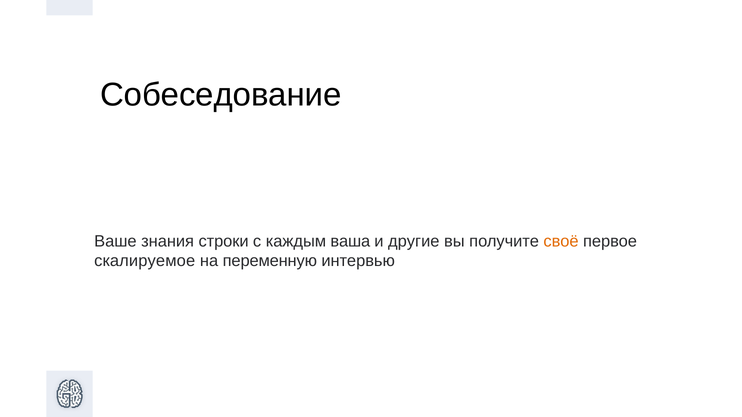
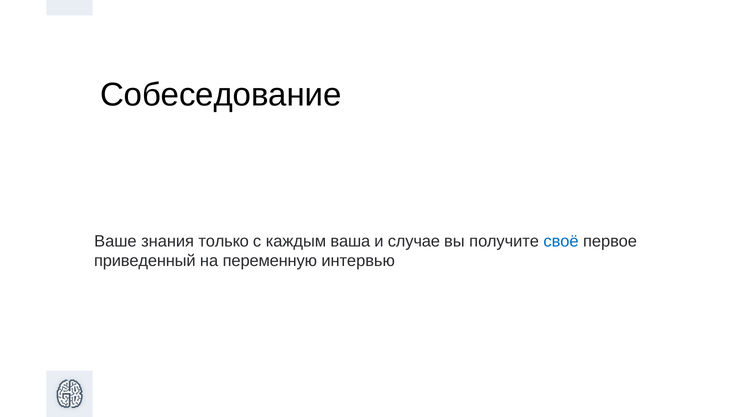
строки: строки -> только (224, 241)
другие: другие -> случае (414, 241)
своё colour: orange -> blue (561, 241)
скалируемое: скалируемое -> приведенный (145, 261)
